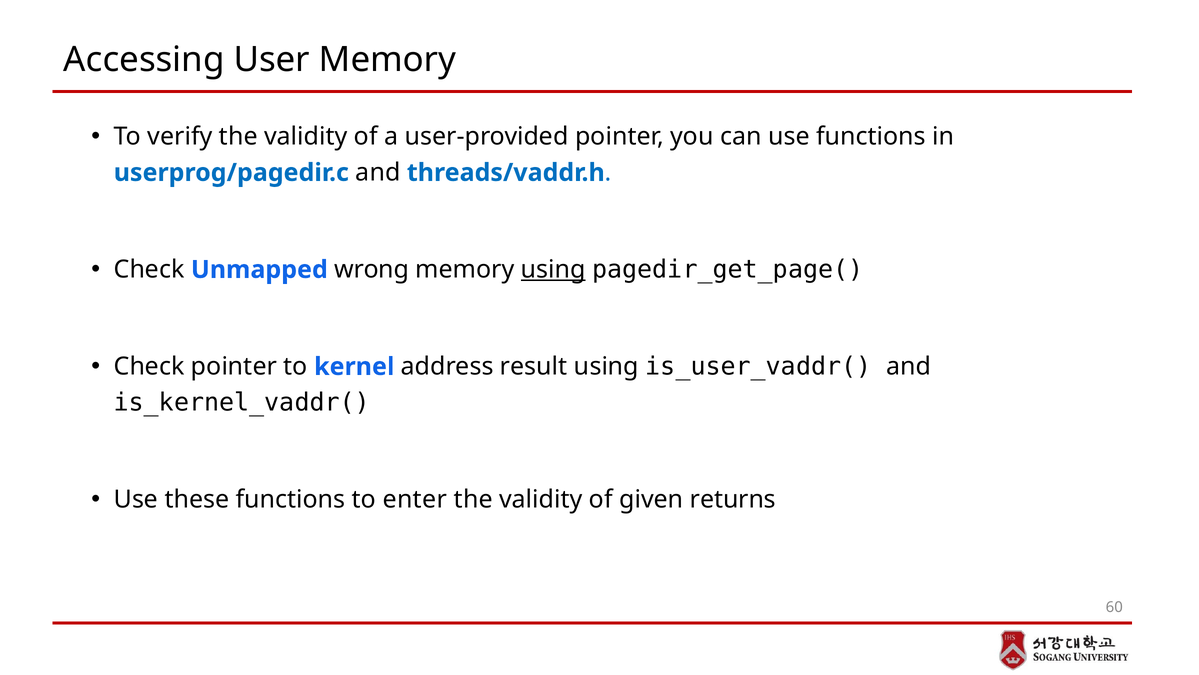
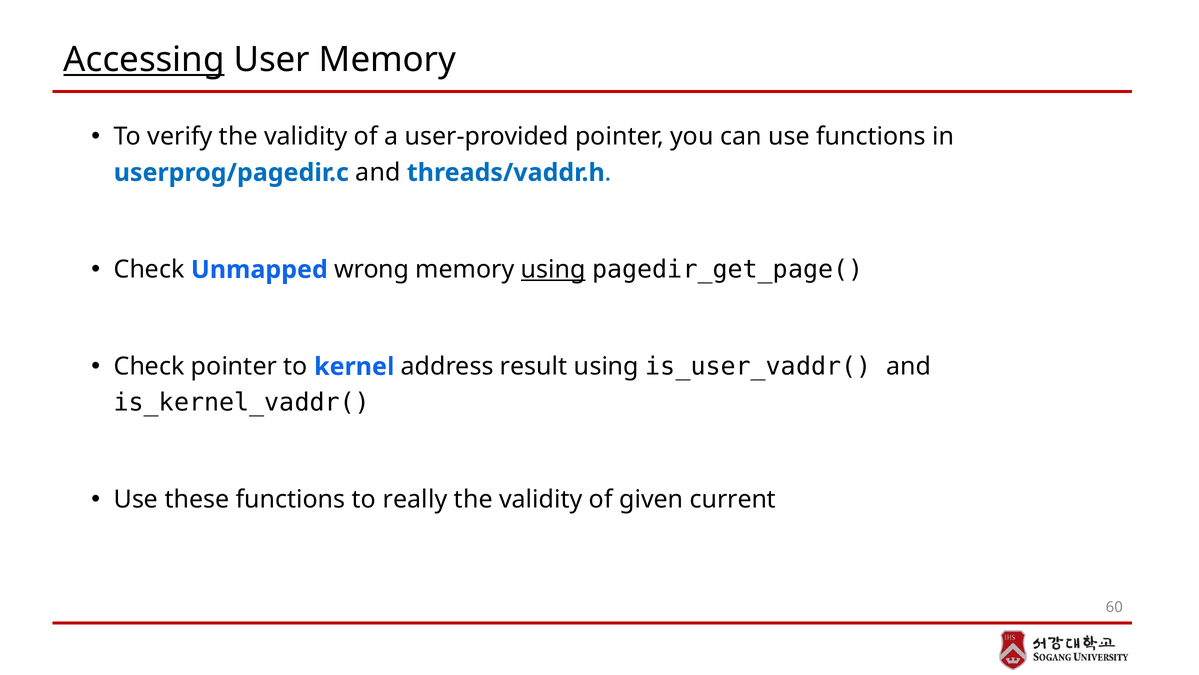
Accessing underline: none -> present (144, 60)
enter: enter -> really (415, 499)
returns: returns -> current (733, 499)
